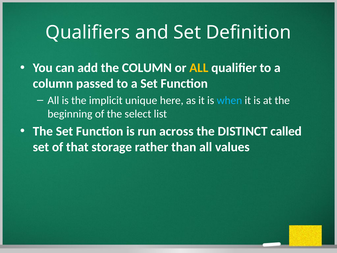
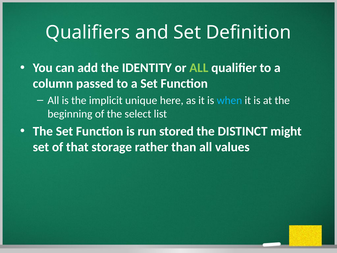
the COLUMN: COLUMN -> IDENTITY (147, 68)
ALL colour: yellow -> light green (199, 68)
across: across -> stored (176, 131)
called: called -> might (286, 131)
